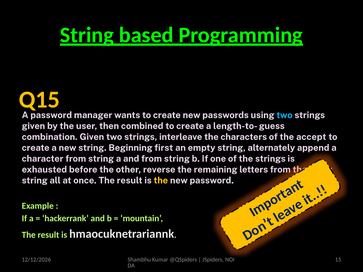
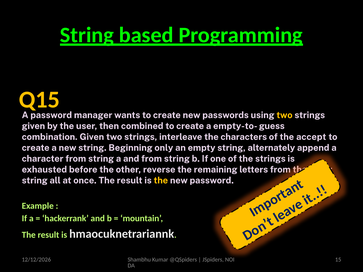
two colour: light blue -> yellow (284, 115)
length-to-: length-to- -> empty-to- (235, 126)
first: first -> only (164, 148)
